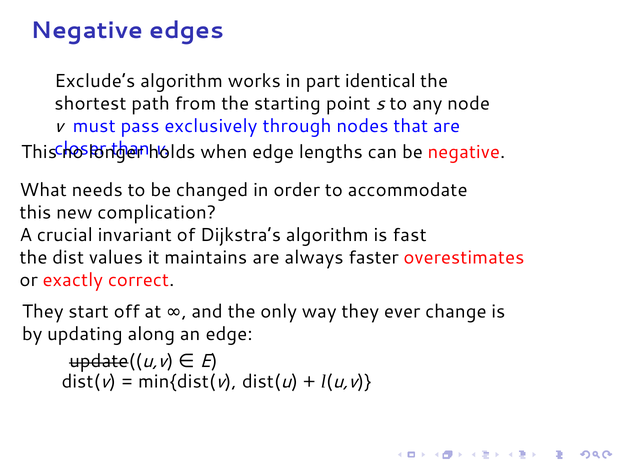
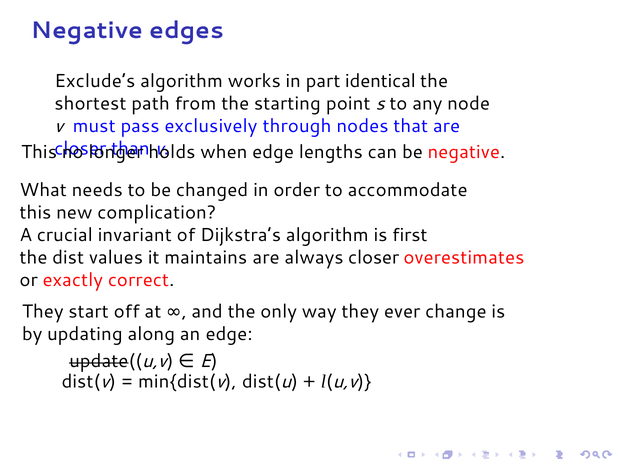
fast: fast -> ﬁrst (410, 235)
always faster: faster -> closer (374, 257)
